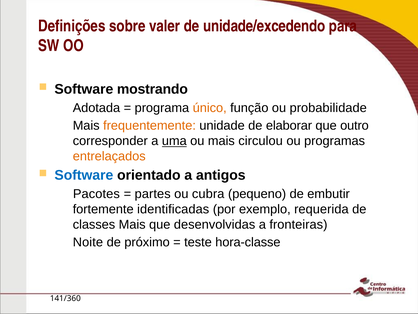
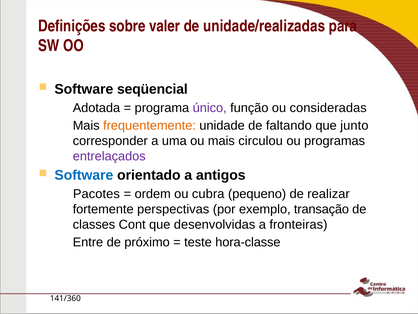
unidade/excedendo: unidade/excedendo -> unidade/realizadas (264, 26)
mostrando: mostrando -> seqüencial (152, 89)
único colour: orange -> purple (210, 108)
probabilidade: probabilidade -> consideradas (328, 108)
elaborar: elaborar -> faltando (289, 126)
outro: outro -> junto (354, 126)
uma underline: present -> none (174, 141)
entrelaçados colour: orange -> purple (109, 156)
partes: partes -> ordem (153, 194)
embutir: embutir -> realizar (329, 194)
identificadas: identificadas -> perspectivas (173, 209)
requerida: requerida -> transação (321, 209)
classes Mais: Mais -> Cont (132, 224)
Noite: Noite -> Entre (88, 242)
